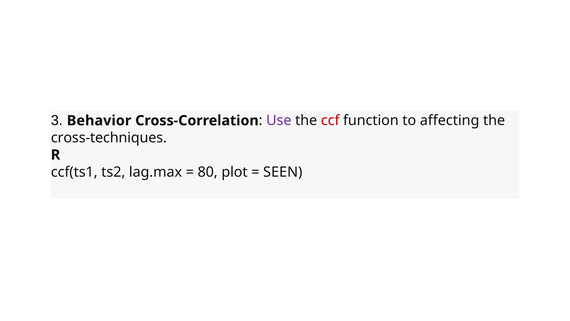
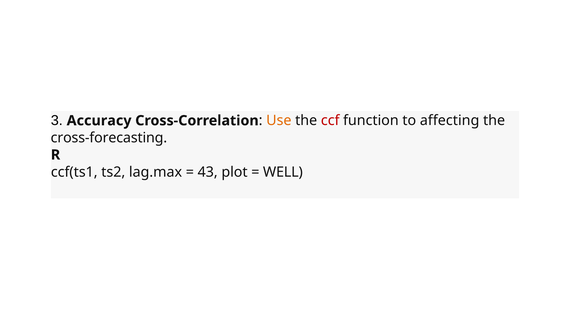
Behavior: Behavior -> Accuracy (99, 120)
Use colour: purple -> orange (279, 120)
cross-techniques: cross-techniques -> cross-forecasting (109, 138)
80: 80 -> 43 (208, 172)
SEEN: SEEN -> WELL (283, 172)
